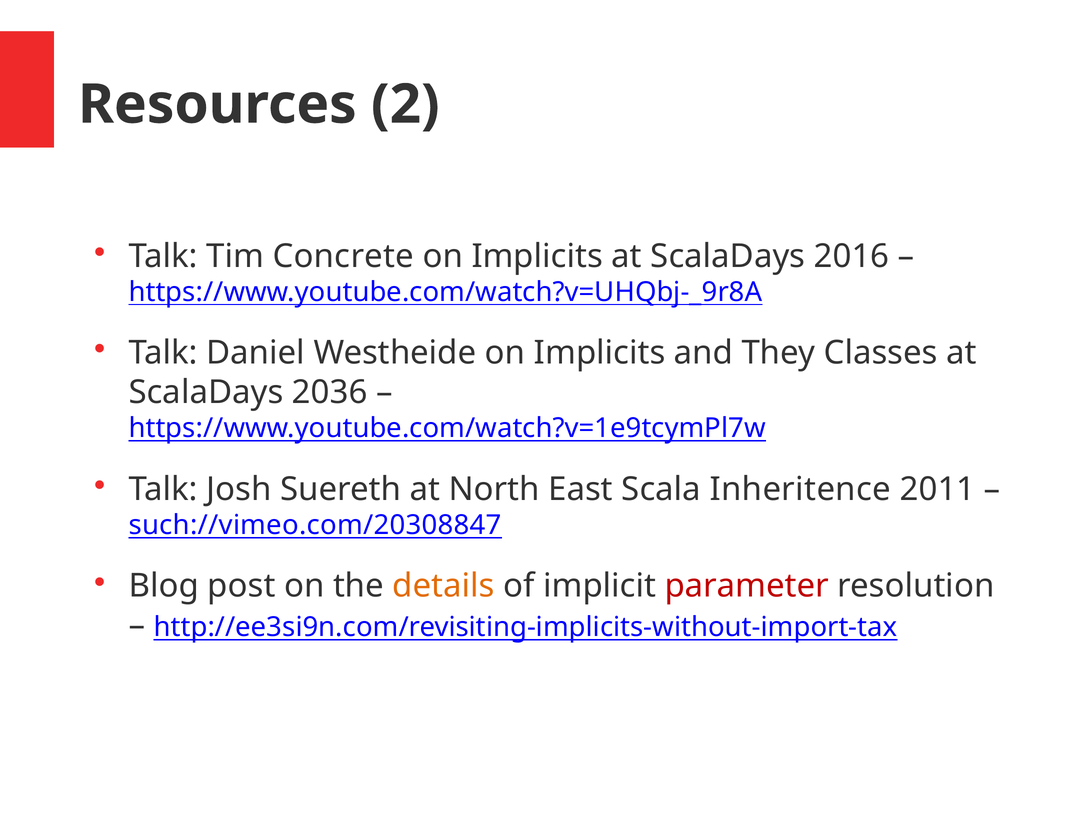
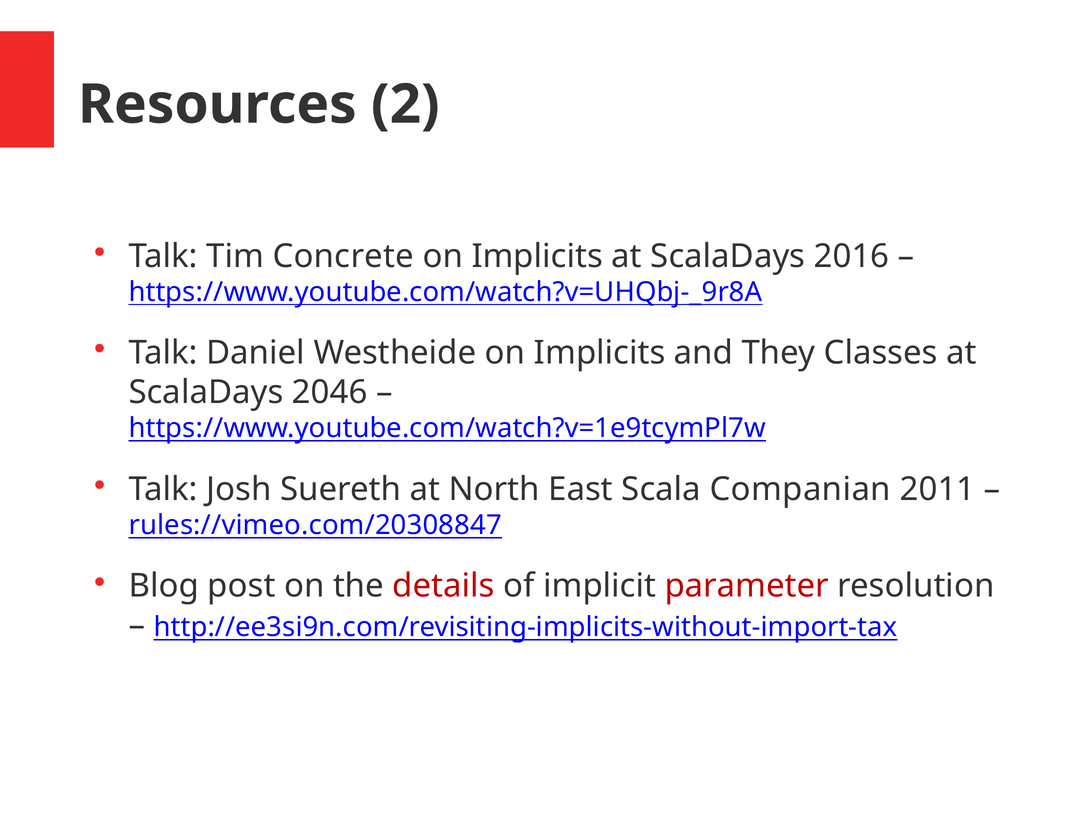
2036: 2036 -> 2046 (330, 392)
Inheritence: Inheritence -> Companian (800, 489)
such://vimeo.com/20308847: such://vimeo.com/20308847 -> rules://vimeo.com/20308847 (315, 525)
details colour: orange -> red (444, 586)
